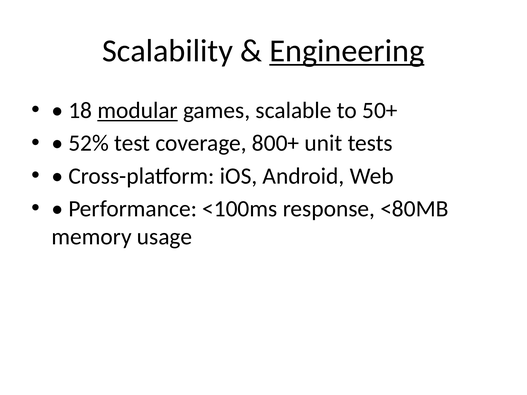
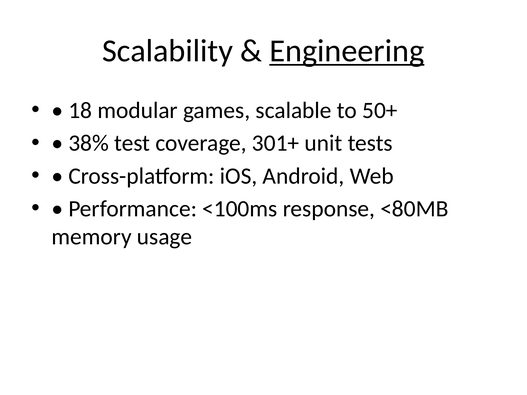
modular underline: present -> none (138, 111)
52%: 52% -> 38% (89, 143)
800+: 800+ -> 301+ (276, 143)
